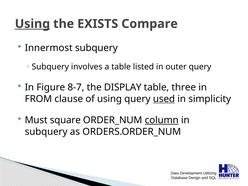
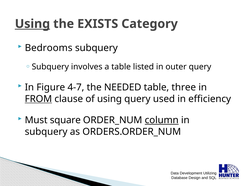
Compare: Compare -> Category (150, 24)
Innermost: Innermost -> Bedrooms (49, 48)
8-7: 8-7 -> 4-7 (76, 87)
DISPLAY: DISPLAY -> NEEDED (123, 87)
FROM underline: none -> present (38, 99)
used underline: present -> none (164, 99)
simplicity: simplicity -> efficiency (210, 99)
